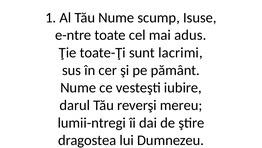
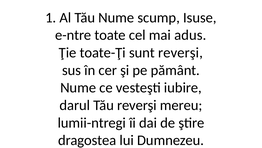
sunt lacrimi: lacrimi -> reverşi (180, 52)
